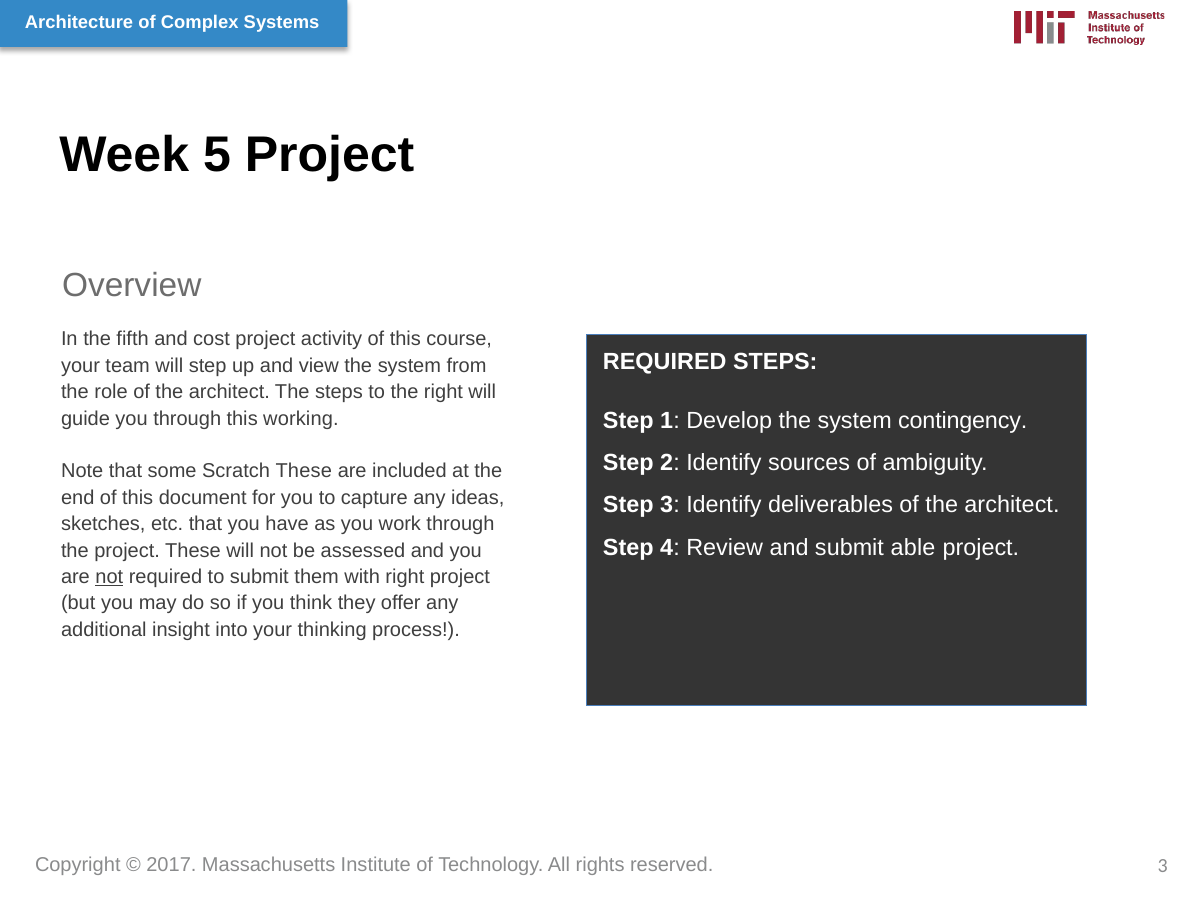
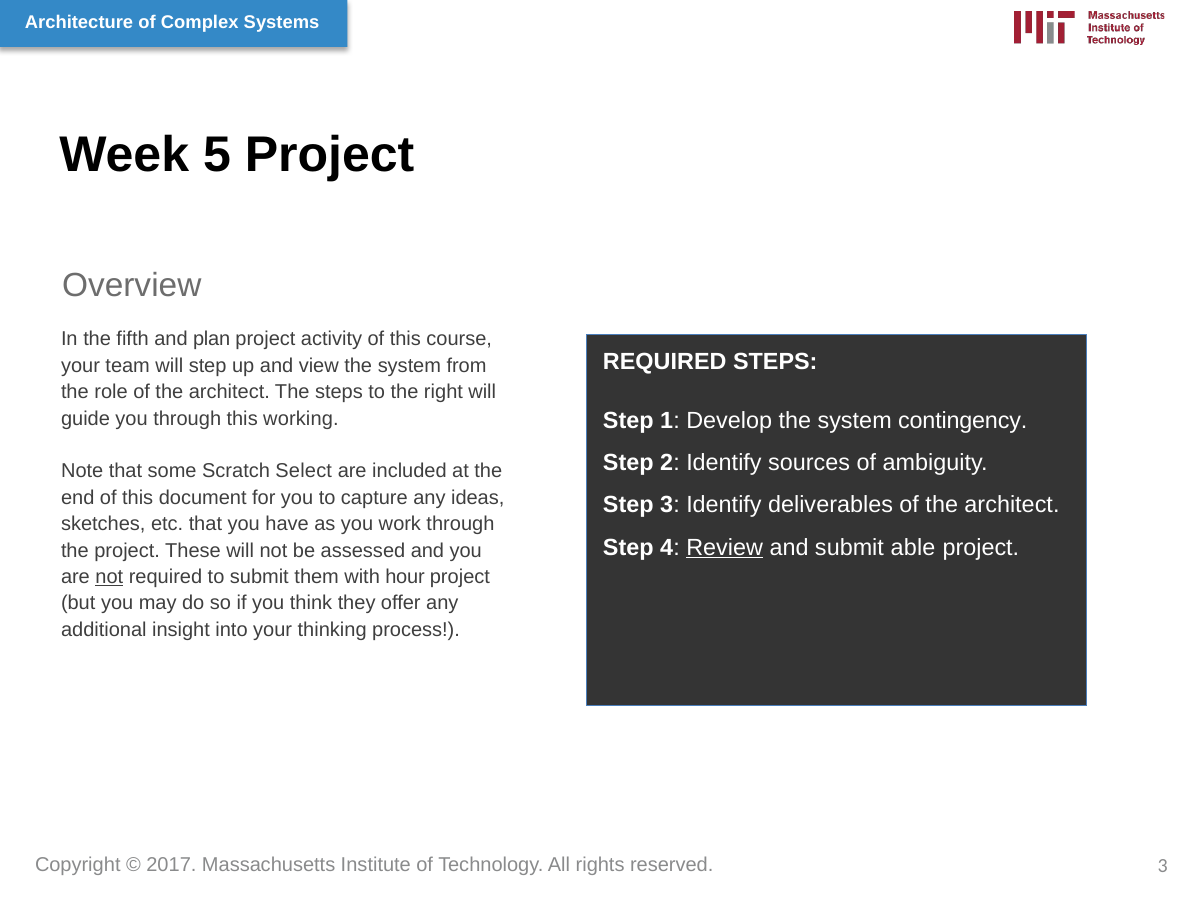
cost: cost -> plan (212, 339)
Scratch These: These -> Select (304, 471)
Review underline: none -> present (725, 547)
with right: right -> hour (405, 577)
